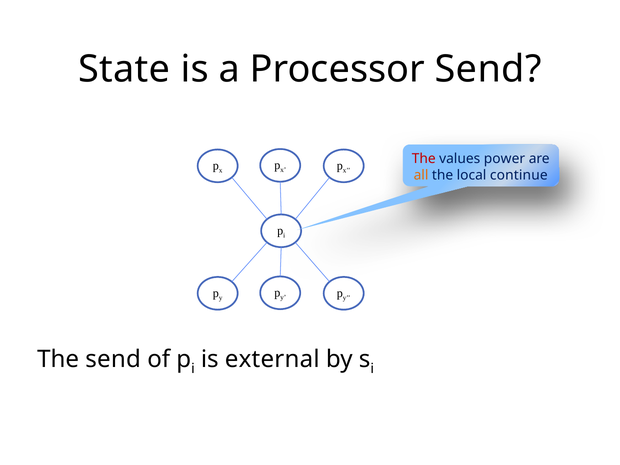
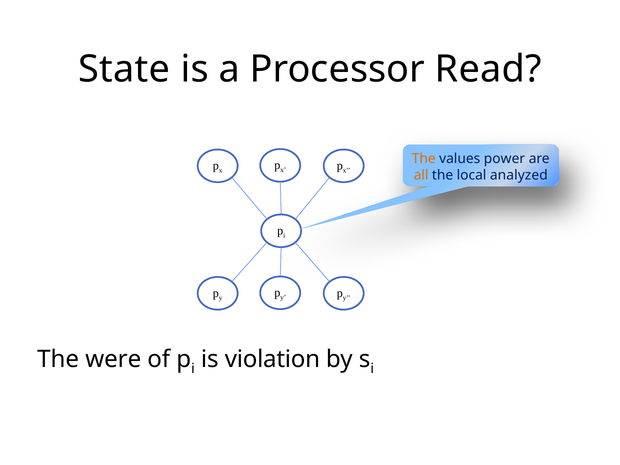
Processor Send: Send -> Read (488, 69)
The colour: red -> orange (424, 159)
continue: continue -> analyzed (519, 175)
The send: send -> were (113, 359)
external: external -> violation (272, 359)
